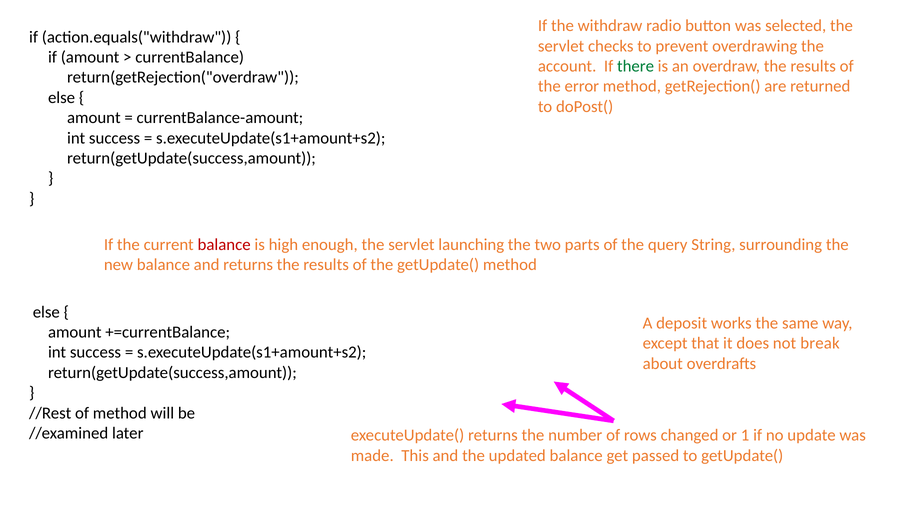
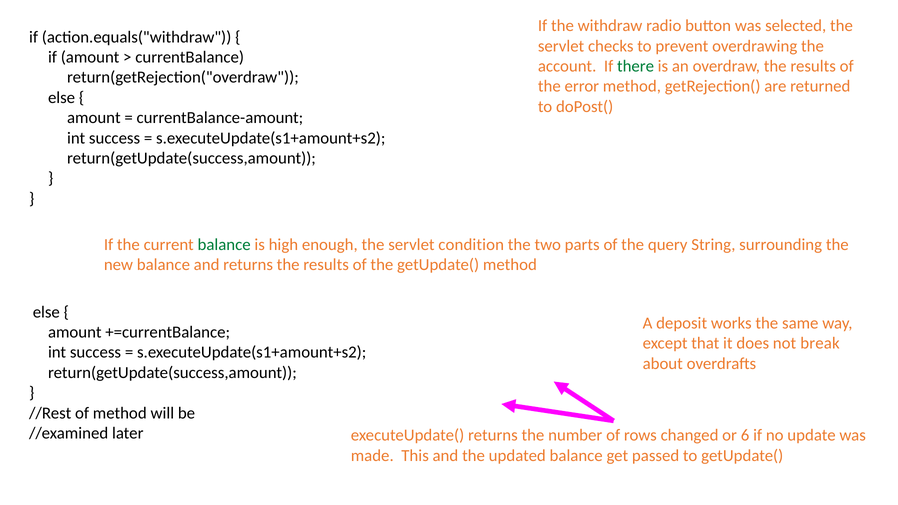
balance colour: red -> green (224, 245)
launching: launching -> condition (471, 245)
1: 1 -> 6 (745, 436)
